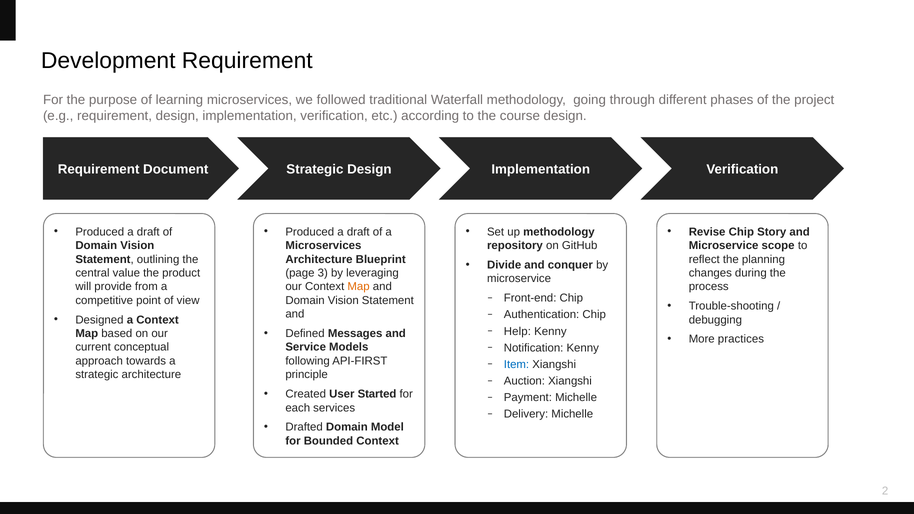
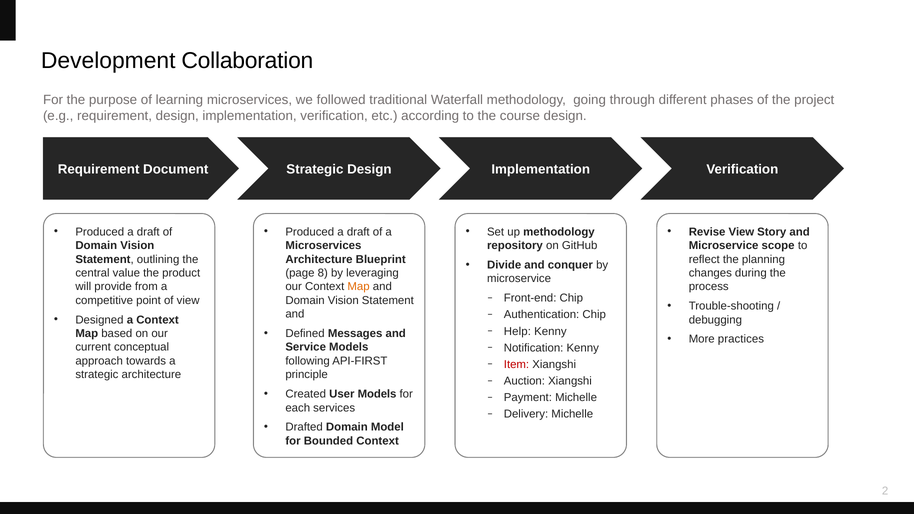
Development Requirement: Requirement -> Collaboration (247, 61)
Revise Chip: Chip -> View (741, 232)
3: 3 -> 8 (323, 273)
Item colour: blue -> red (517, 364)
User Started: Started -> Models (377, 394)
